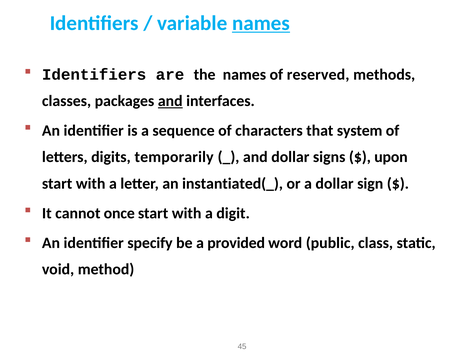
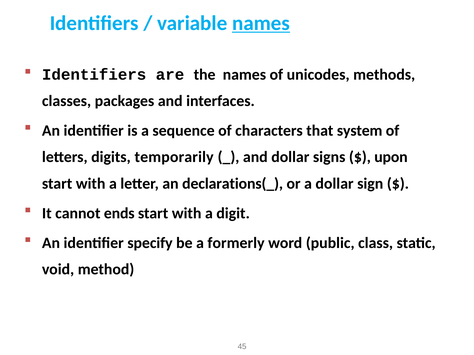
reserved: reserved -> unicodes (318, 75)
and underline: present -> none (170, 101)
instantiated(_: instantiated(_ -> declarations(_ (233, 184)
once: once -> ends (119, 214)
provided: provided -> formerly (236, 243)
